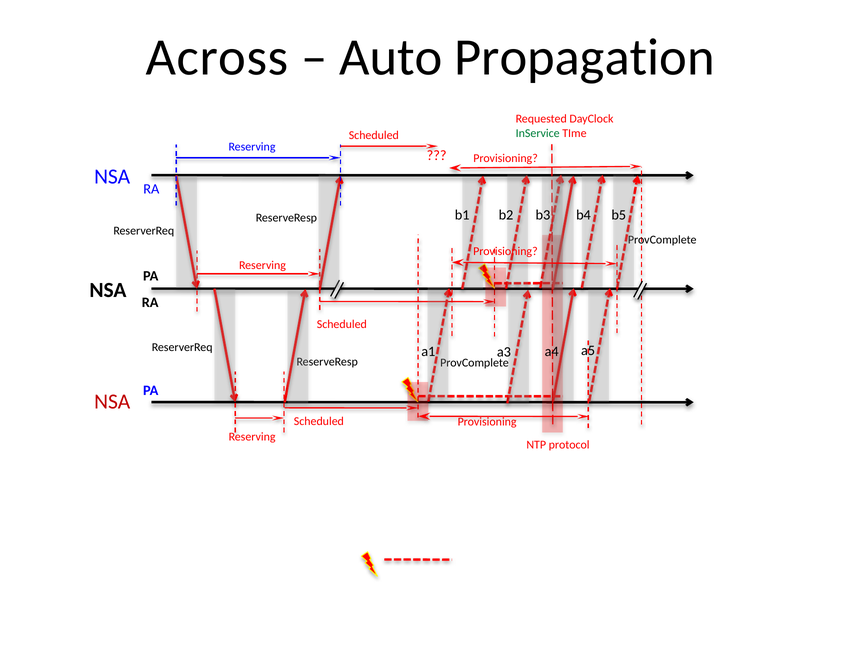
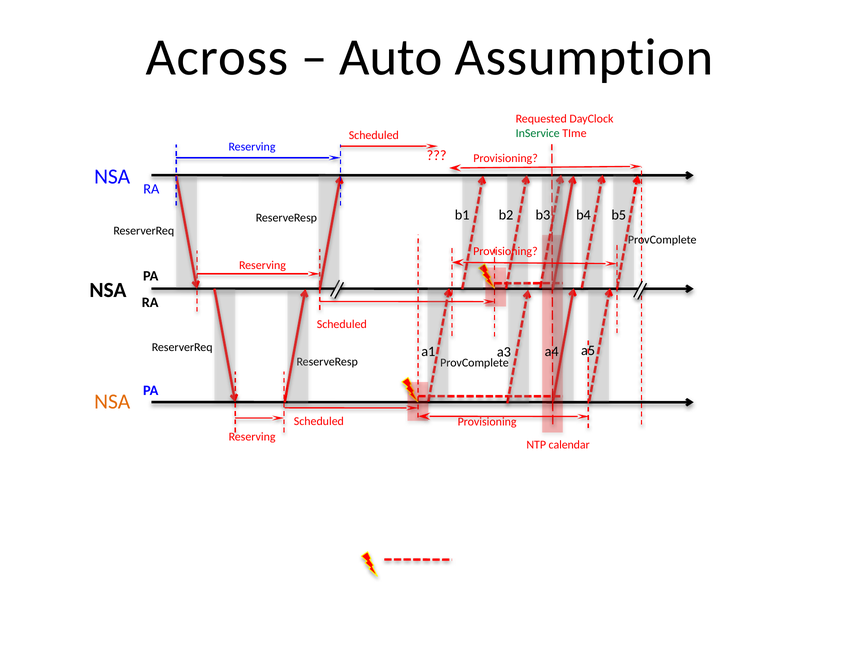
Propagation: Propagation -> Assumption (584, 57)
NSA colour: red -> orange (112, 402)
protocol: protocol -> calendar (569, 445)
